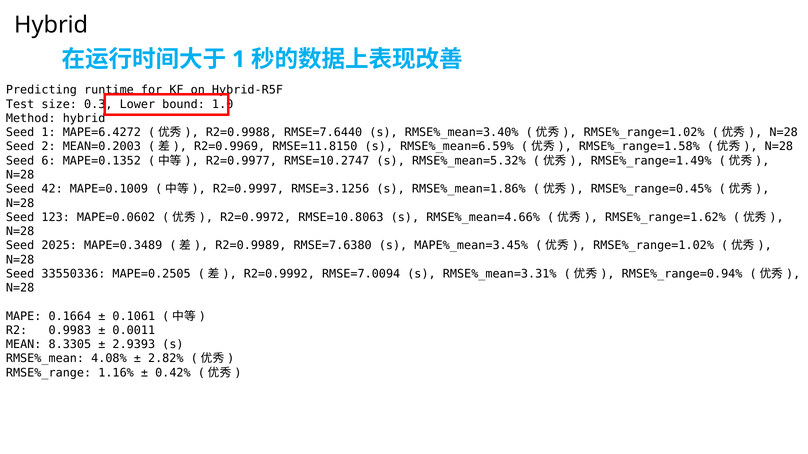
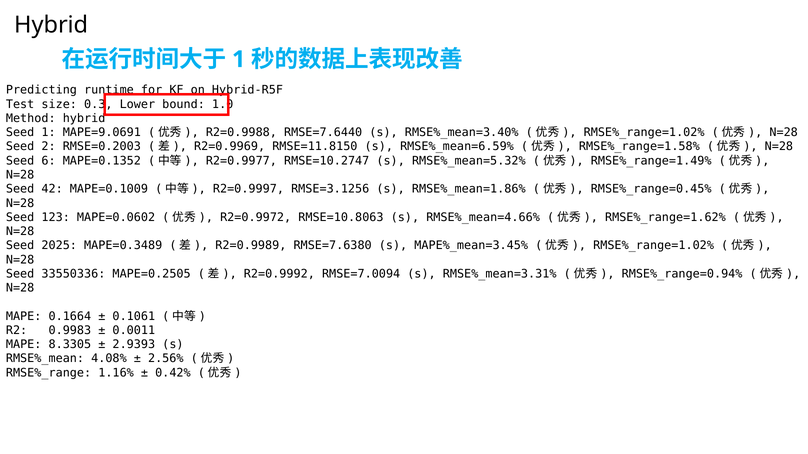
MAPE=6.4272: MAPE=6.4272 -> MAPE=9.0691 (102, 133)
MEAN=0.2003: MEAN=0.2003 -> RMSE=0.2003 (102, 147)
MEAN: MEAN -> MAPE (24, 345)
2.82%: 2.82% -> 2.56% (166, 359)
